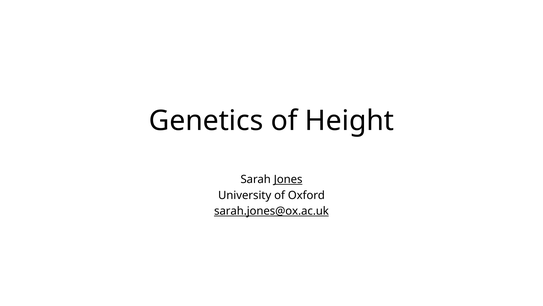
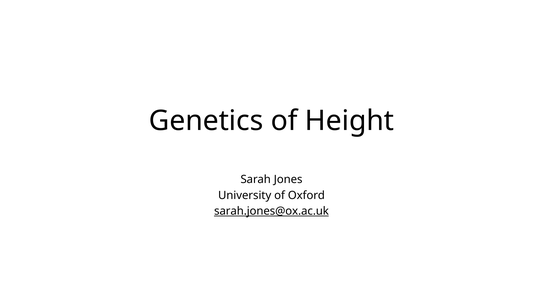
Jones underline: present -> none (288, 179)
